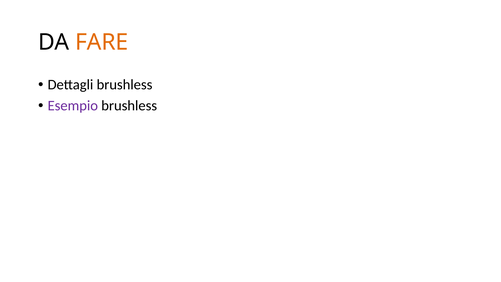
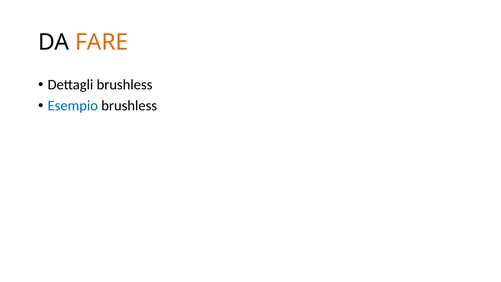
Esempio colour: purple -> blue (73, 106)
